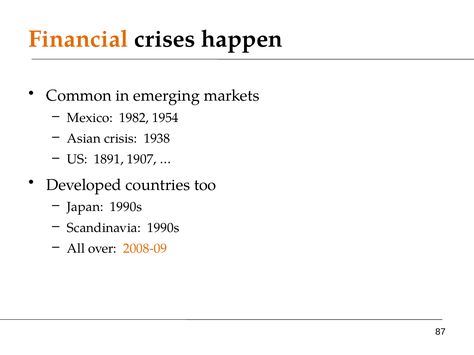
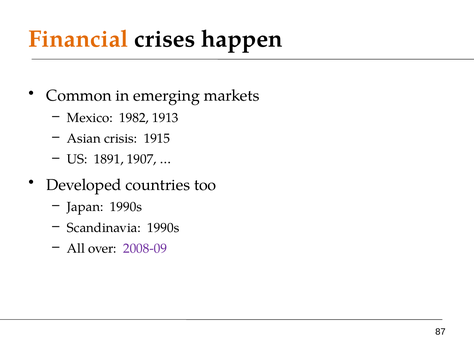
1954: 1954 -> 1913 (165, 118)
1938: 1938 -> 1915 (157, 139)
2008-09 colour: orange -> purple (145, 249)
